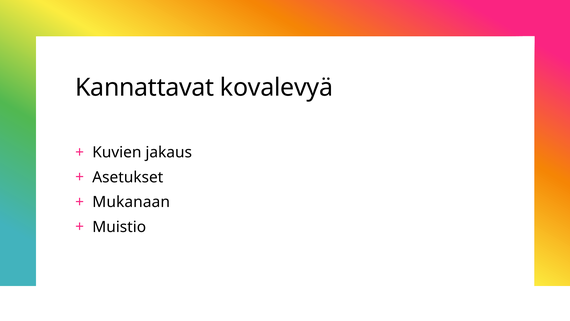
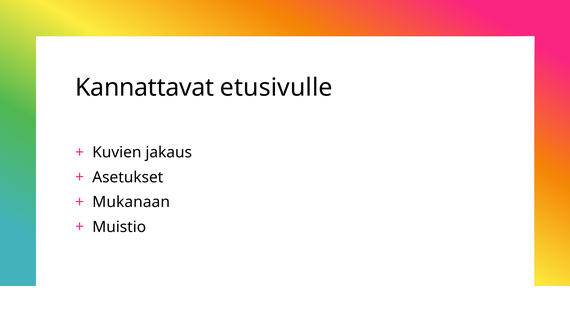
kovalevyä: kovalevyä -> etusivulle (276, 88)
